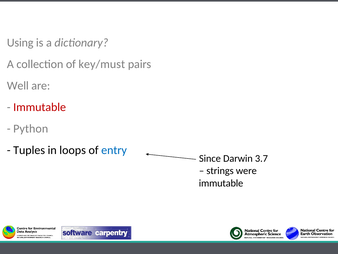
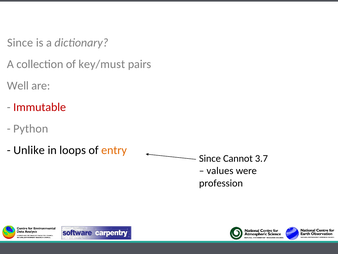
Using: Using -> Since (20, 43)
Tuples: Tuples -> Unlike (29, 150)
entry colour: blue -> orange (114, 150)
Darwin: Darwin -> Cannot (238, 158)
strings: strings -> values (220, 171)
immutable: immutable -> profession (221, 183)
